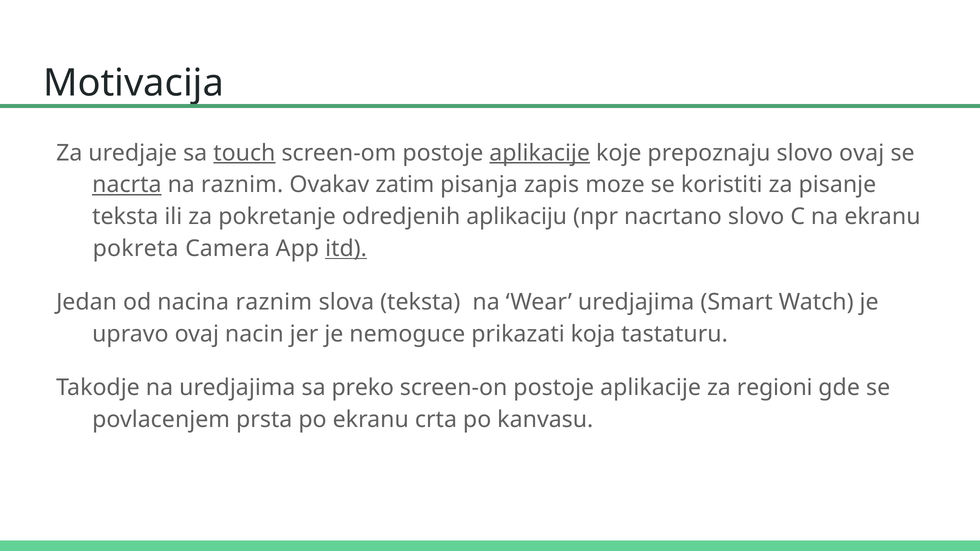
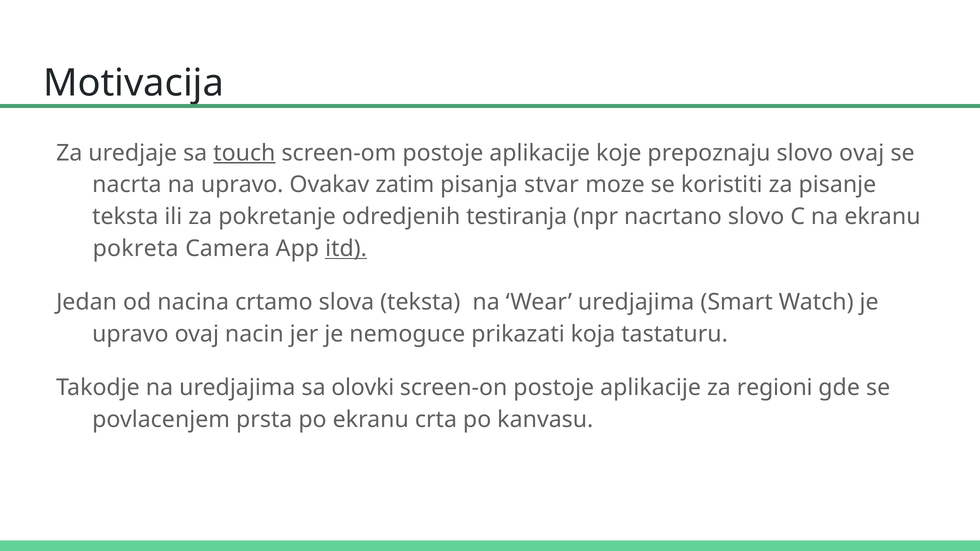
aplikacije underline: present -> none (540, 153)
nacrta underline: present -> none (127, 185)
na raznim: raznim -> upravo (242, 185)
zapis: zapis -> stvar (551, 185)
aplikaciju: aplikaciju -> testiranja (517, 217)
nacina raznim: raznim -> crtamo (274, 302)
preko: preko -> olovki (363, 388)
